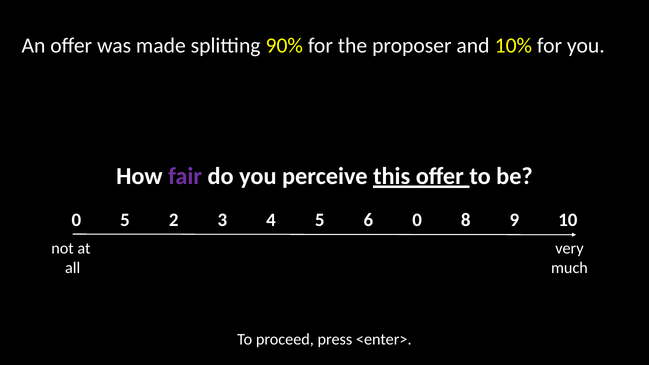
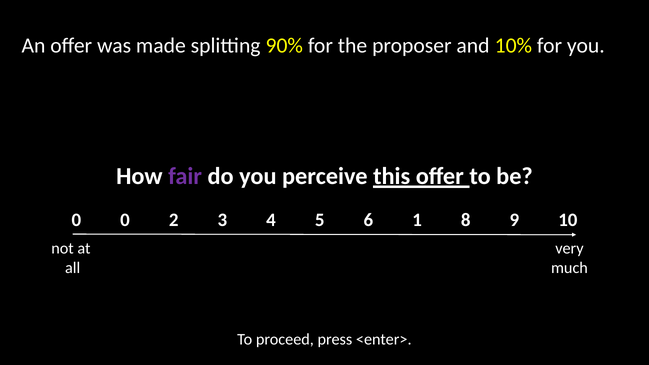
0 5: 5 -> 0 (125, 220)
6 0: 0 -> 1 (417, 220)
